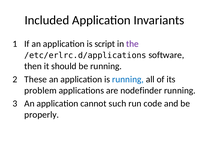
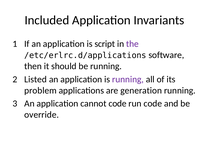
These: These -> Listed (36, 79)
running colour: blue -> purple (128, 79)
nodefinder: nodefinder -> generation (141, 90)
cannot such: such -> code (118, 103)
properly: properly -> override (42, 114)
